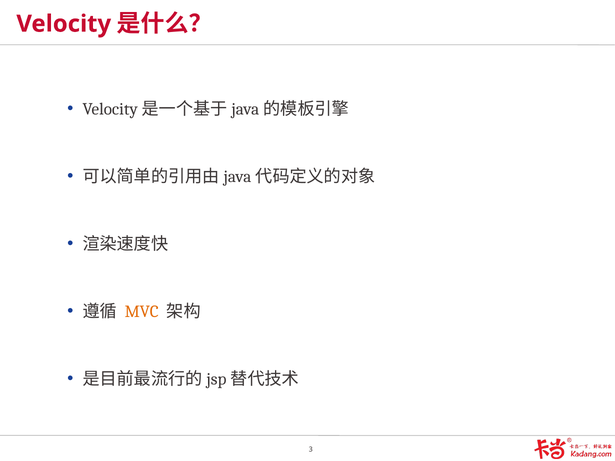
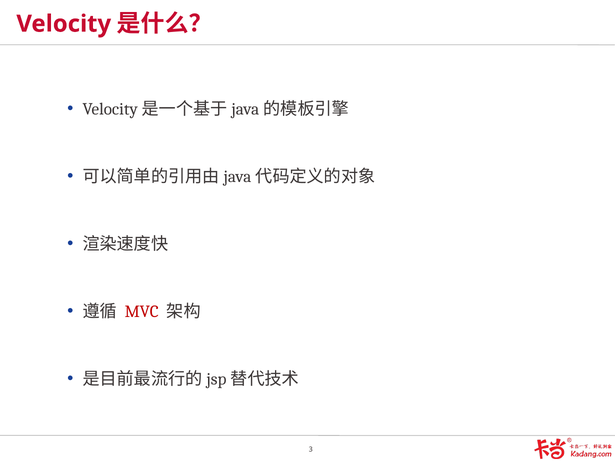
MVC colour: orange -> red (142, 312)
